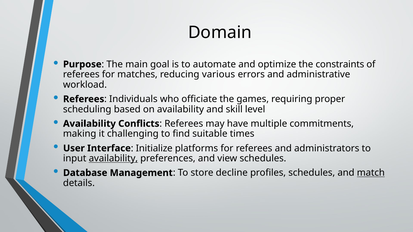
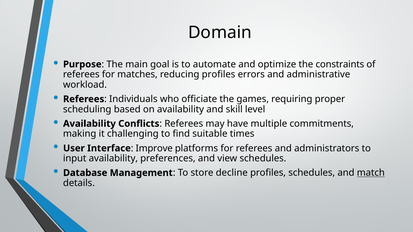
reducing various: various -> profiles (219, 75)
Initialize: Initialize -> Improve (154, 148)
availability underline: present -> none (113, 159)
